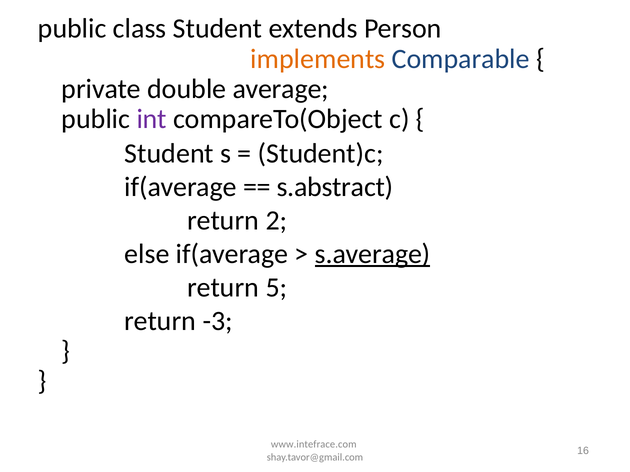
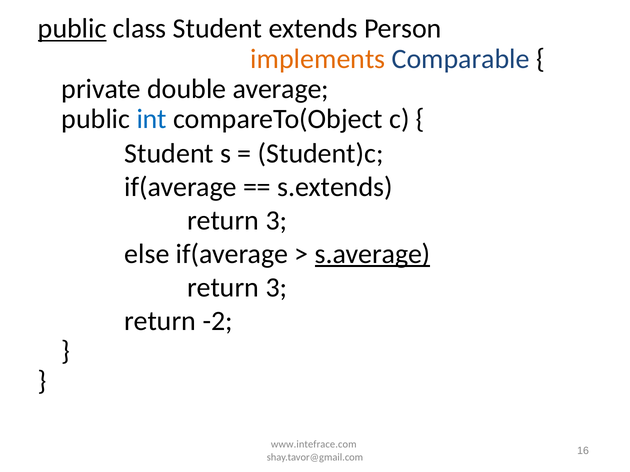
public underline: none -> present (72, 29)
int colour: purple -> blue (152, 119)
s.abstract: s.abstract -> s.extends (335, 187)
2: 2 -> 3 (276, 221)
5: 5 -> 3 (276, 288)
-3: -3 -> -2 (218, 321)
